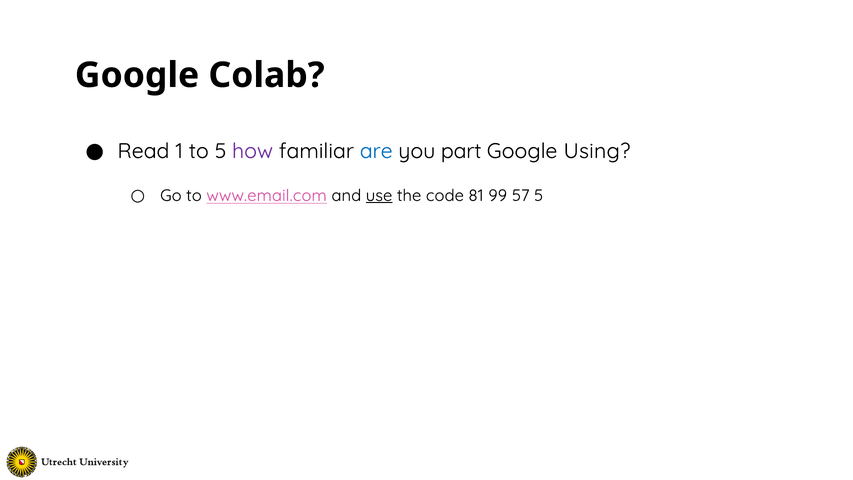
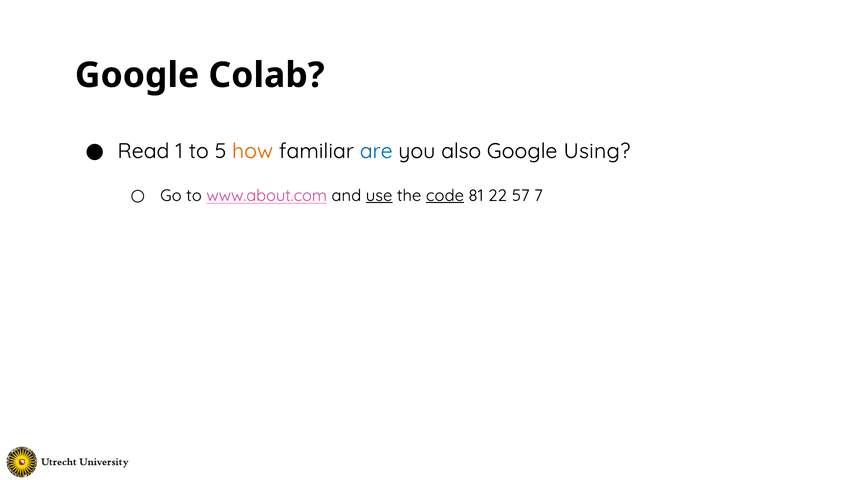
how colour: purple -> orange (253, 151)
part: part -> also (461, 151)
www.email.com: www.email.com -> www.about.com (267, 195)
code underline: none -> present (445, 195)
99: 99 -> 22 (498, 195)
57 5: 5 -> 7 (538, 195)
